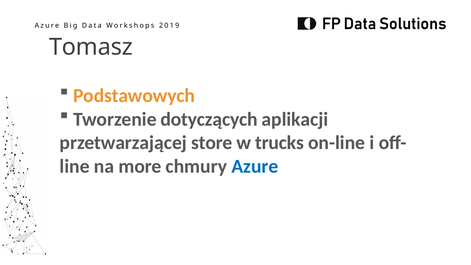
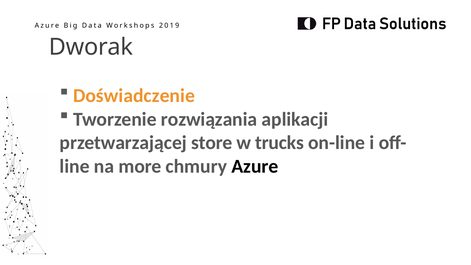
Tomasz: Tomasz -> Dworak (91, 47)
Podstawowych: Podstawowych -> Doświadczenie (134, 96)
dotyczących: dotyczących -> rozwiązania (209, 119)
Azure colour: blue -> black (255, 166)
